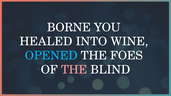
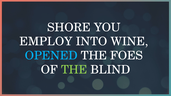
BORNE: BORNE -> SHORE (69, 27)
HEALED: HEALED -> EMPLOY (46, 42)
THE colour: pink -> light green (74, 70)
